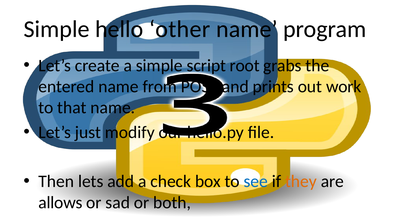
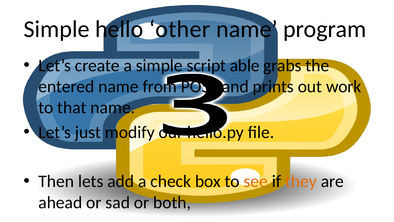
root: root -> able (245, 65)
see colour: blue -> orange (256, 181)
allows: allows -> ahead (60, 202)
